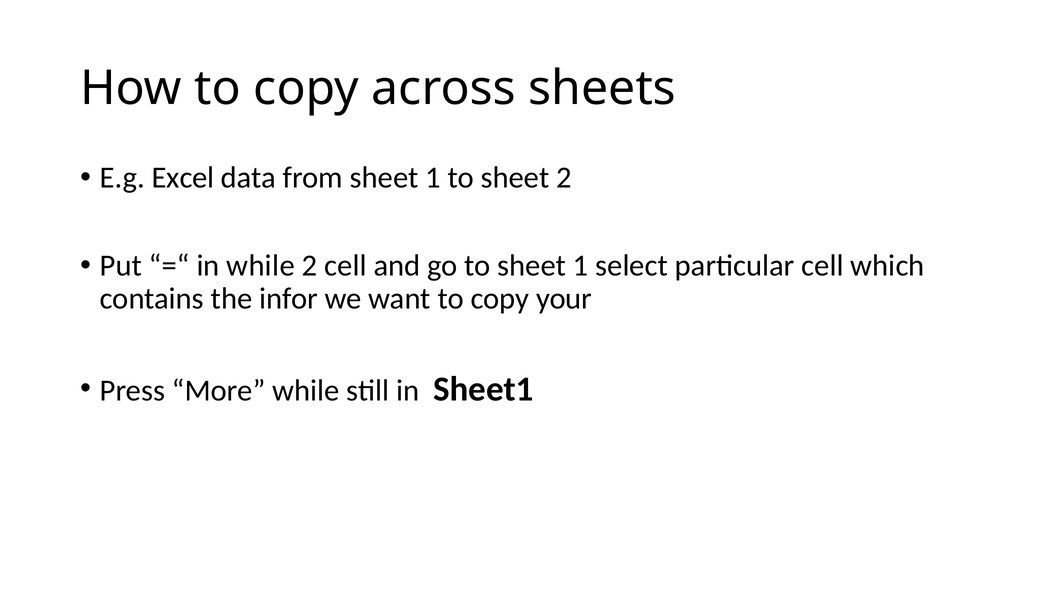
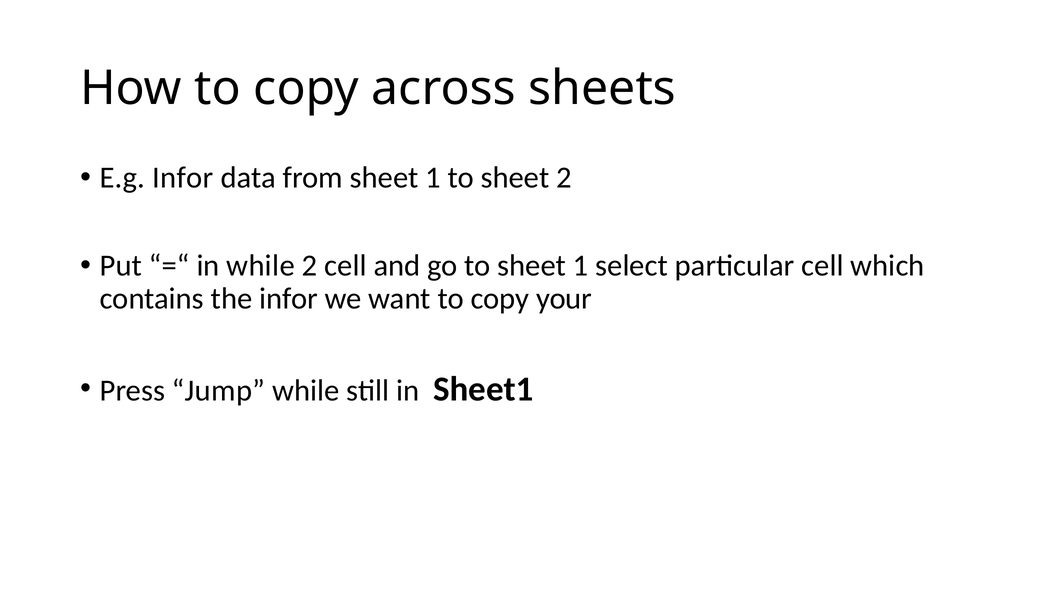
E.g Excel: Excel -> Infor (183, 178)
More: More -> Jump (219, 391)
